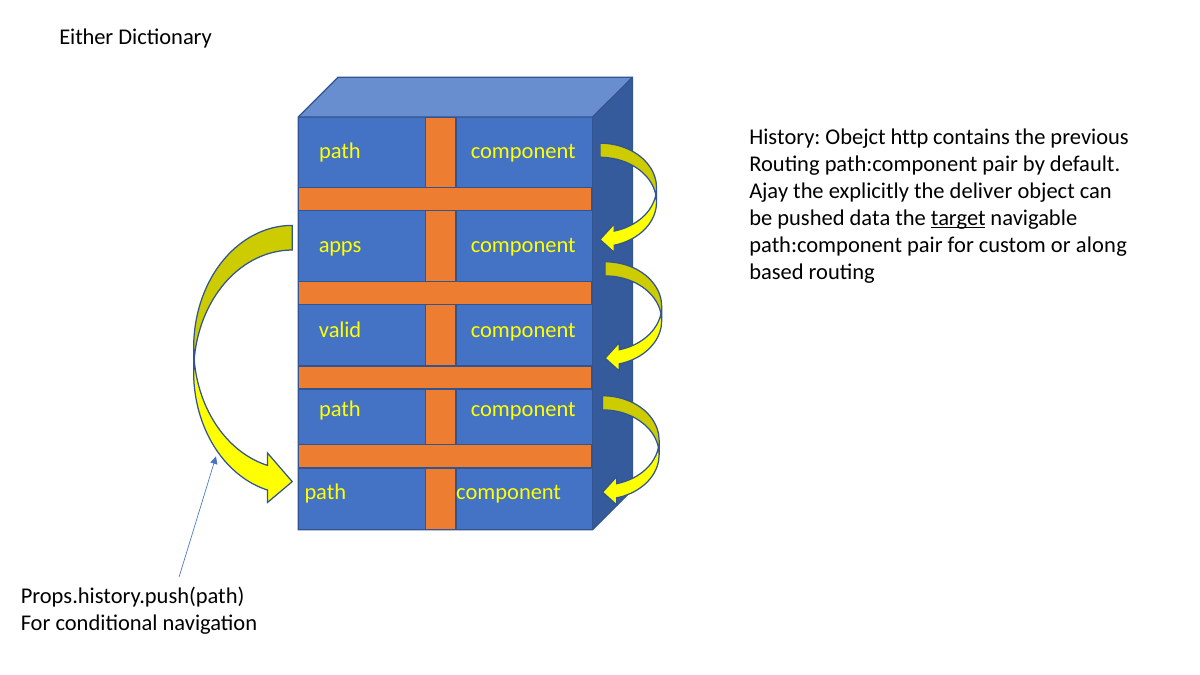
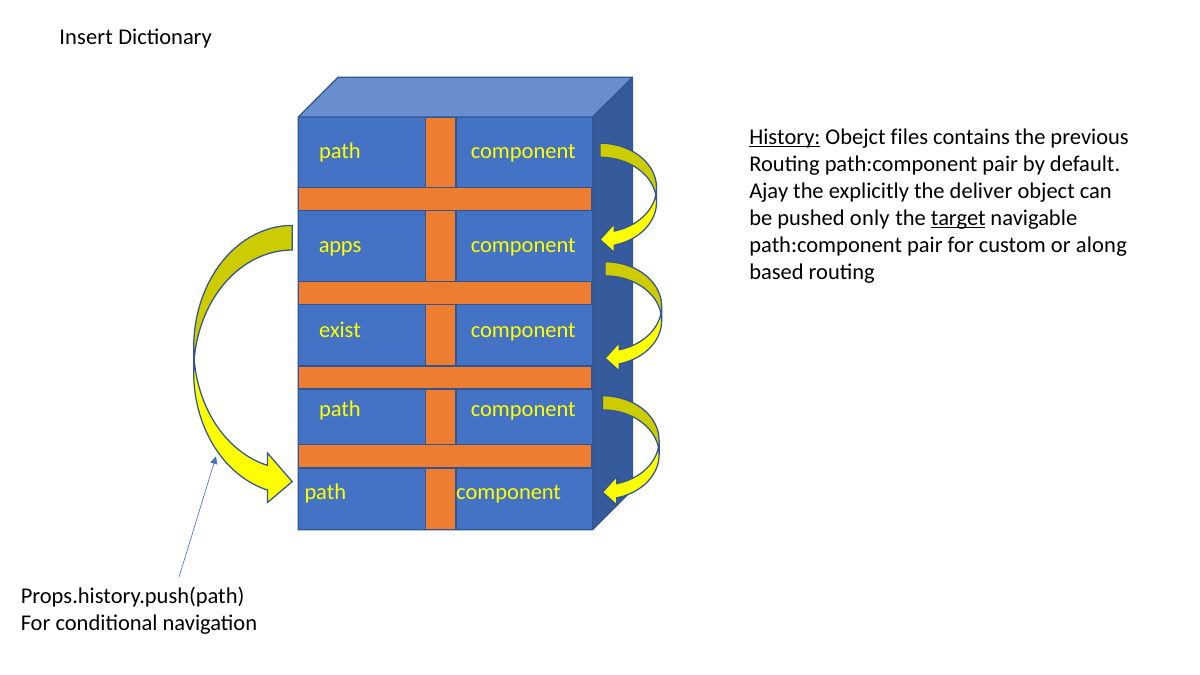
Either: Either -> Insert (86, 37)
History underline: none -> present (785, 137)
http: http -> files (909, 137)
data: data -> only (870, 218)
valid: valid -> exist (340, 330)
